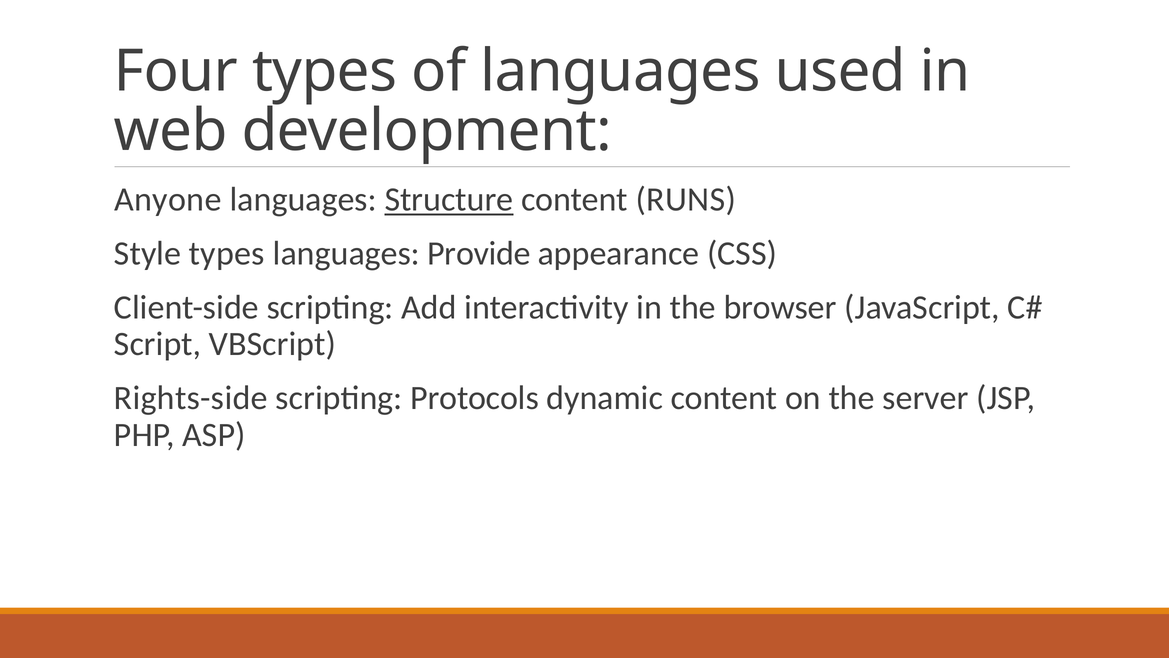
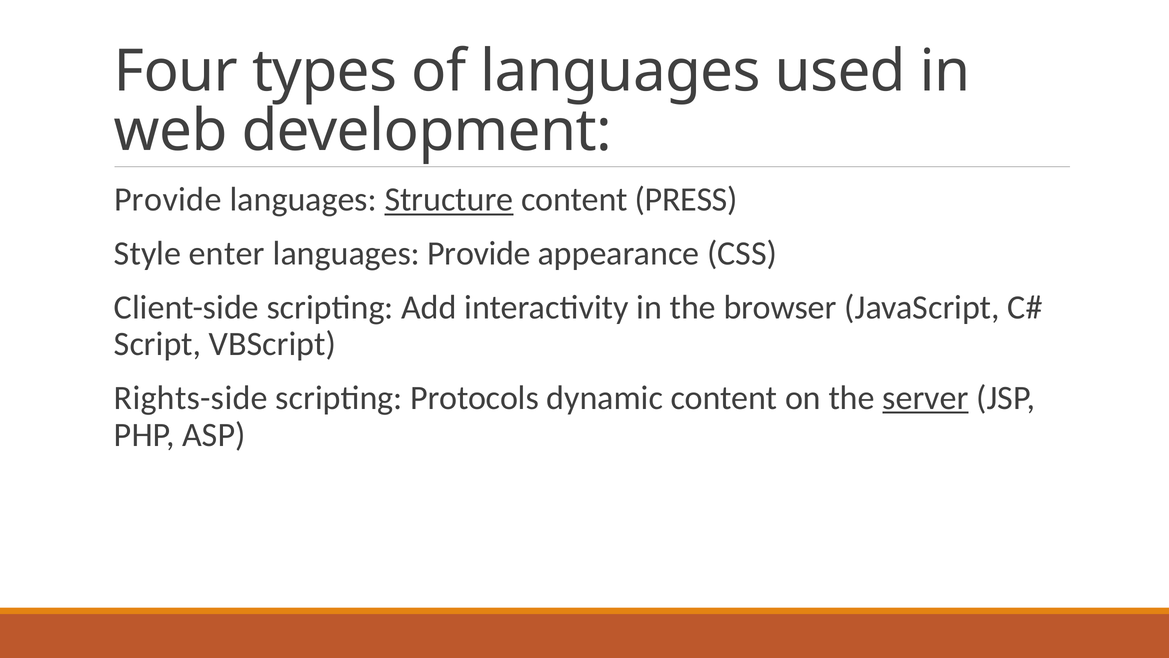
Anyone: Anyone -> Provide (168, 200)
RUNS: RUNS -> PRESS (686, 200)
Style types: types -> enter (227, 253)
server underline: none -> present (926, 398)
